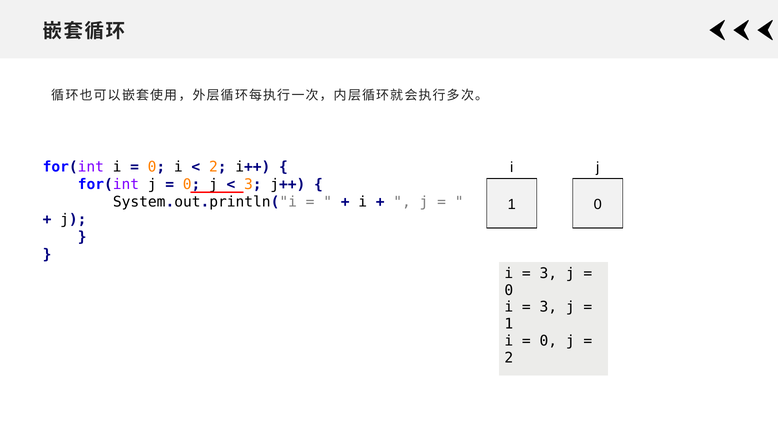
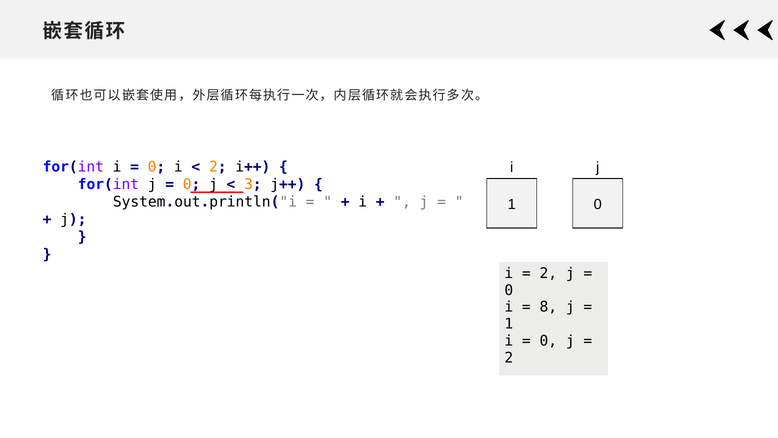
3: 3 -> 2 (548, 273)
3: 3 -> 8 (548, 307)
